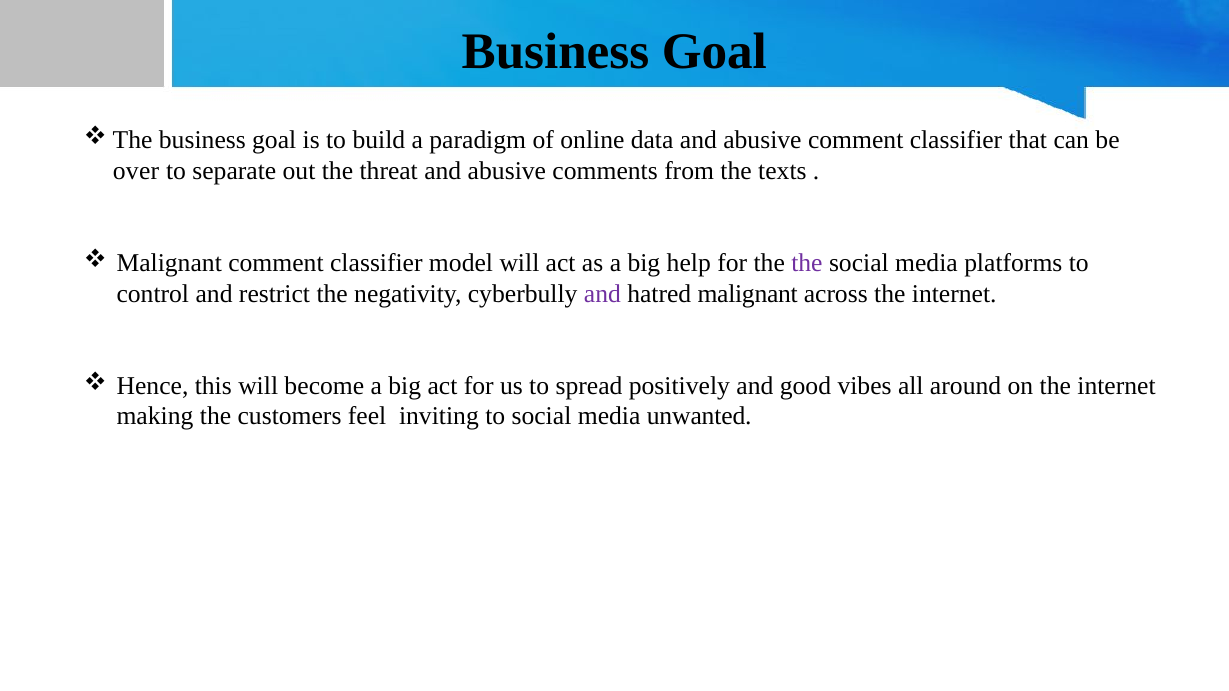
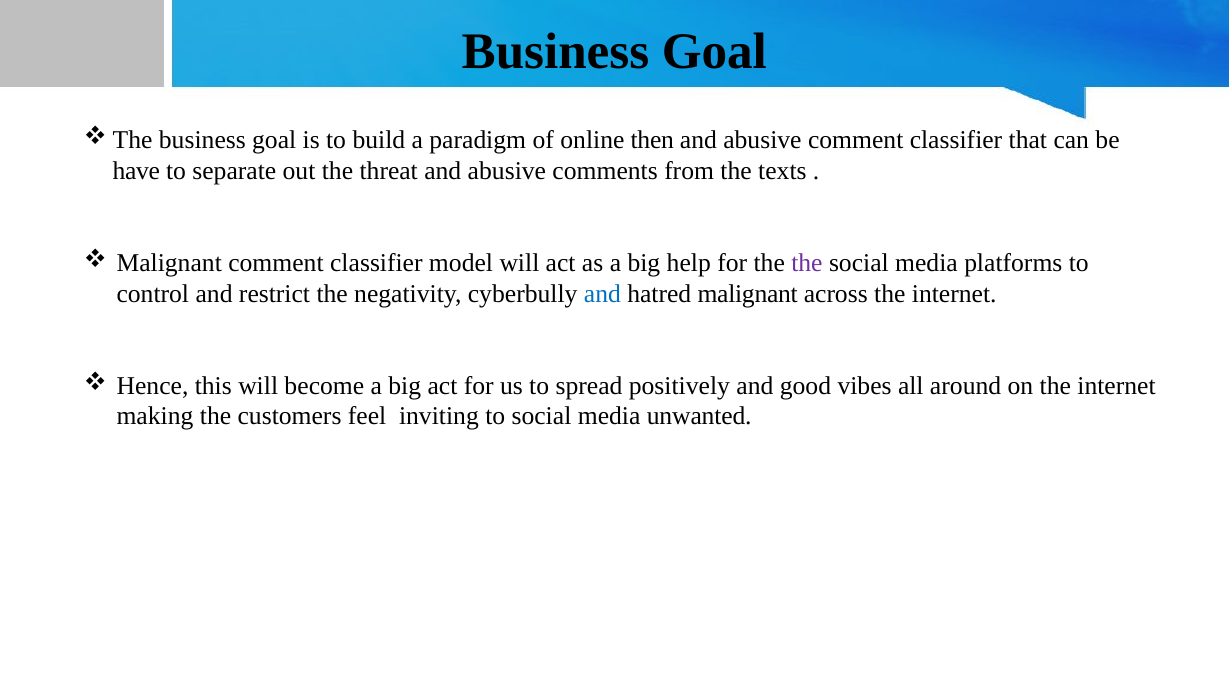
data: data -> then (652, 140)
over: over -> have (136, 171)
and colour: purple -> blue (602, 294)
